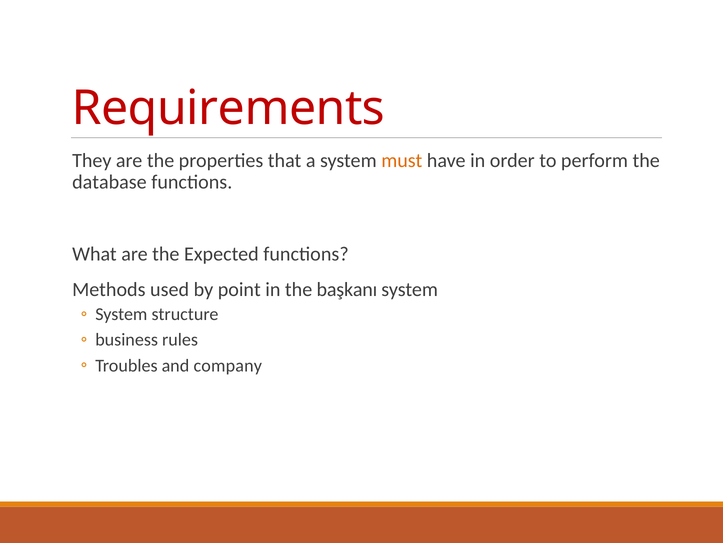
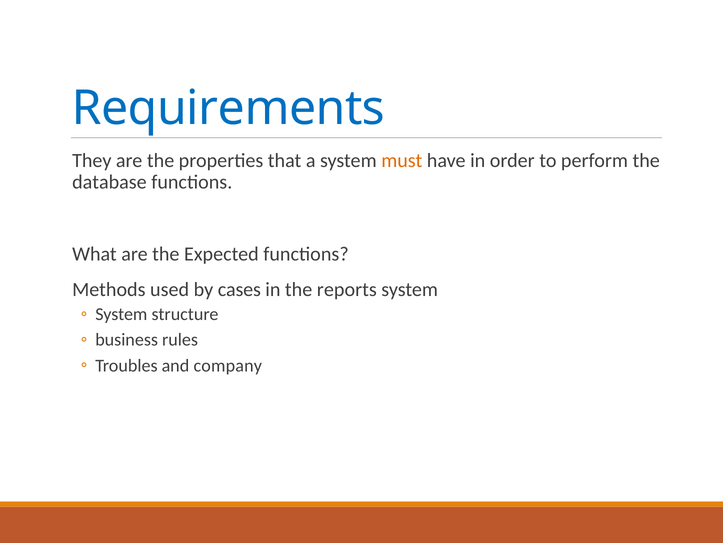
Requirements colour: red -> blue (228, 108)
point: point -> cases (239, 289)
başkanı: başkanı -> reports (347, 289)
